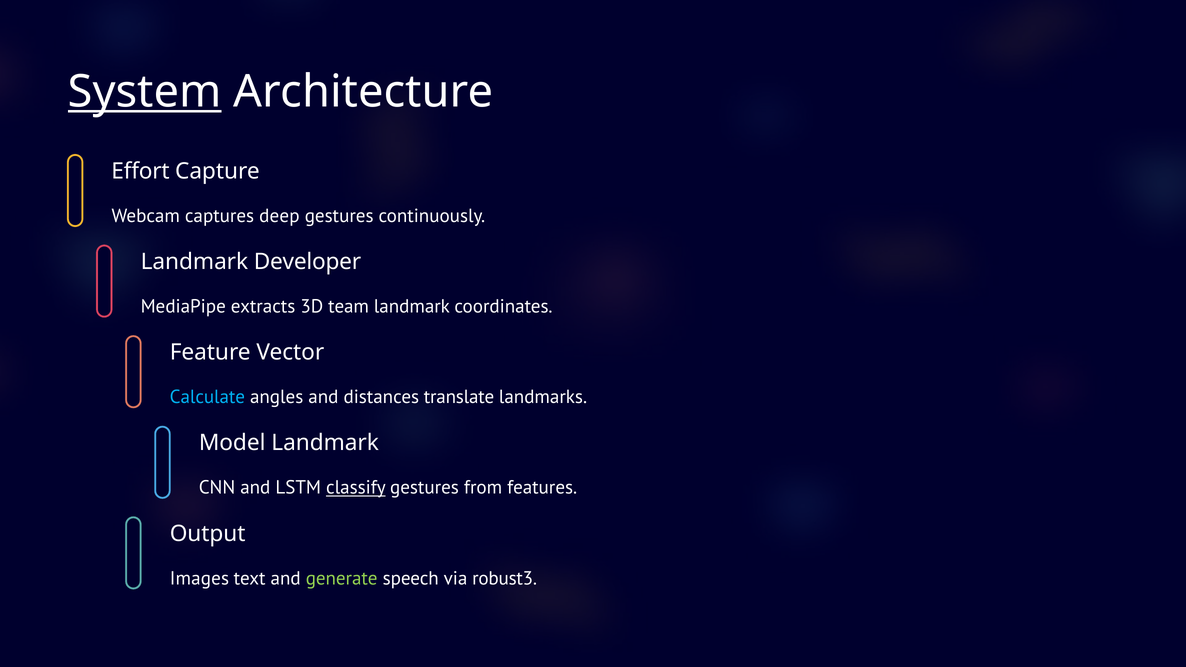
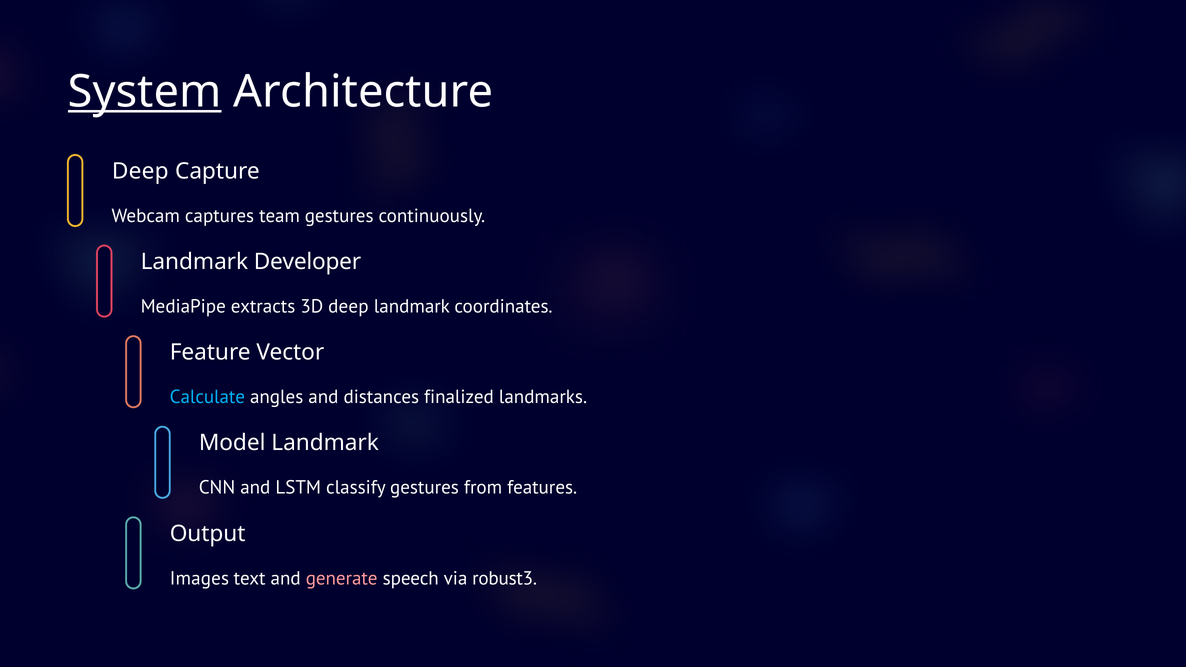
Effort: Effort -> Deep (140, 171)
deep: deep -> team (280, 216)
3D team: team -> deep (348, 306)
translate: translate -> finalized (459, 397)
classify underline: present -> none (356, 488)
generate colour: light green -> pink (342, 578)
